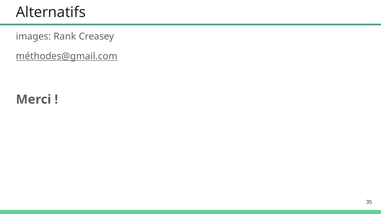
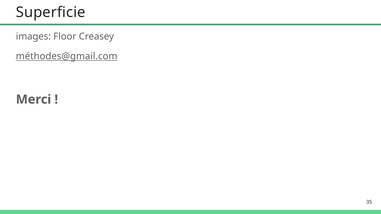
Alternatifs: Alternatifs -> Superficie (51, 12)
Rank: Rank -> Floor (65, 37)
